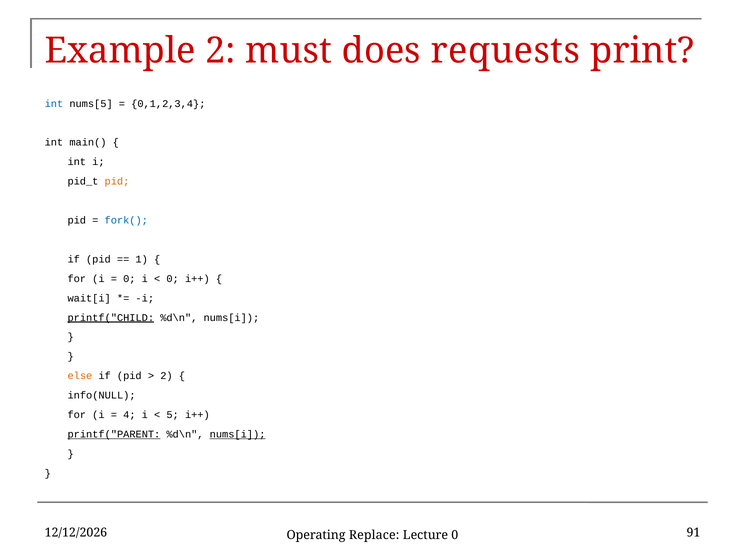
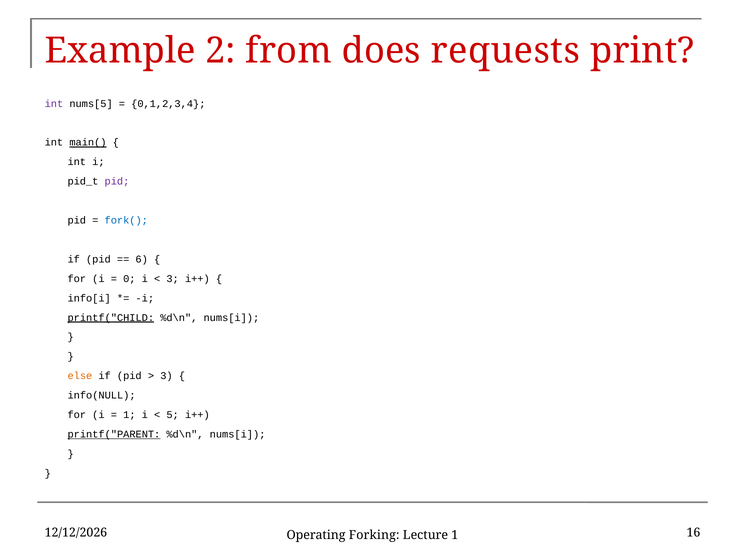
must: must -> from (289, 51)
int colour: blue -> purple (54, 104)
main( underline: none -> present (88, 143)
pid colour: orange -> purple (117, 182)
1: 1 -> 6 (142, 260)
0: 0 -> 3 (173, 279)
wait[i: wait[i -> info[i (89, 299)
2: 2 -> 3 (166, 376)
4: 4 -> 1 (129, 415)
nums[i underline: present -> none (238, 435)
91: 91 -> 16 (693, 534)
Replace: Replace -> Forking (374, 536)
Lecture 0: 0 -> 1 (455, 536)
